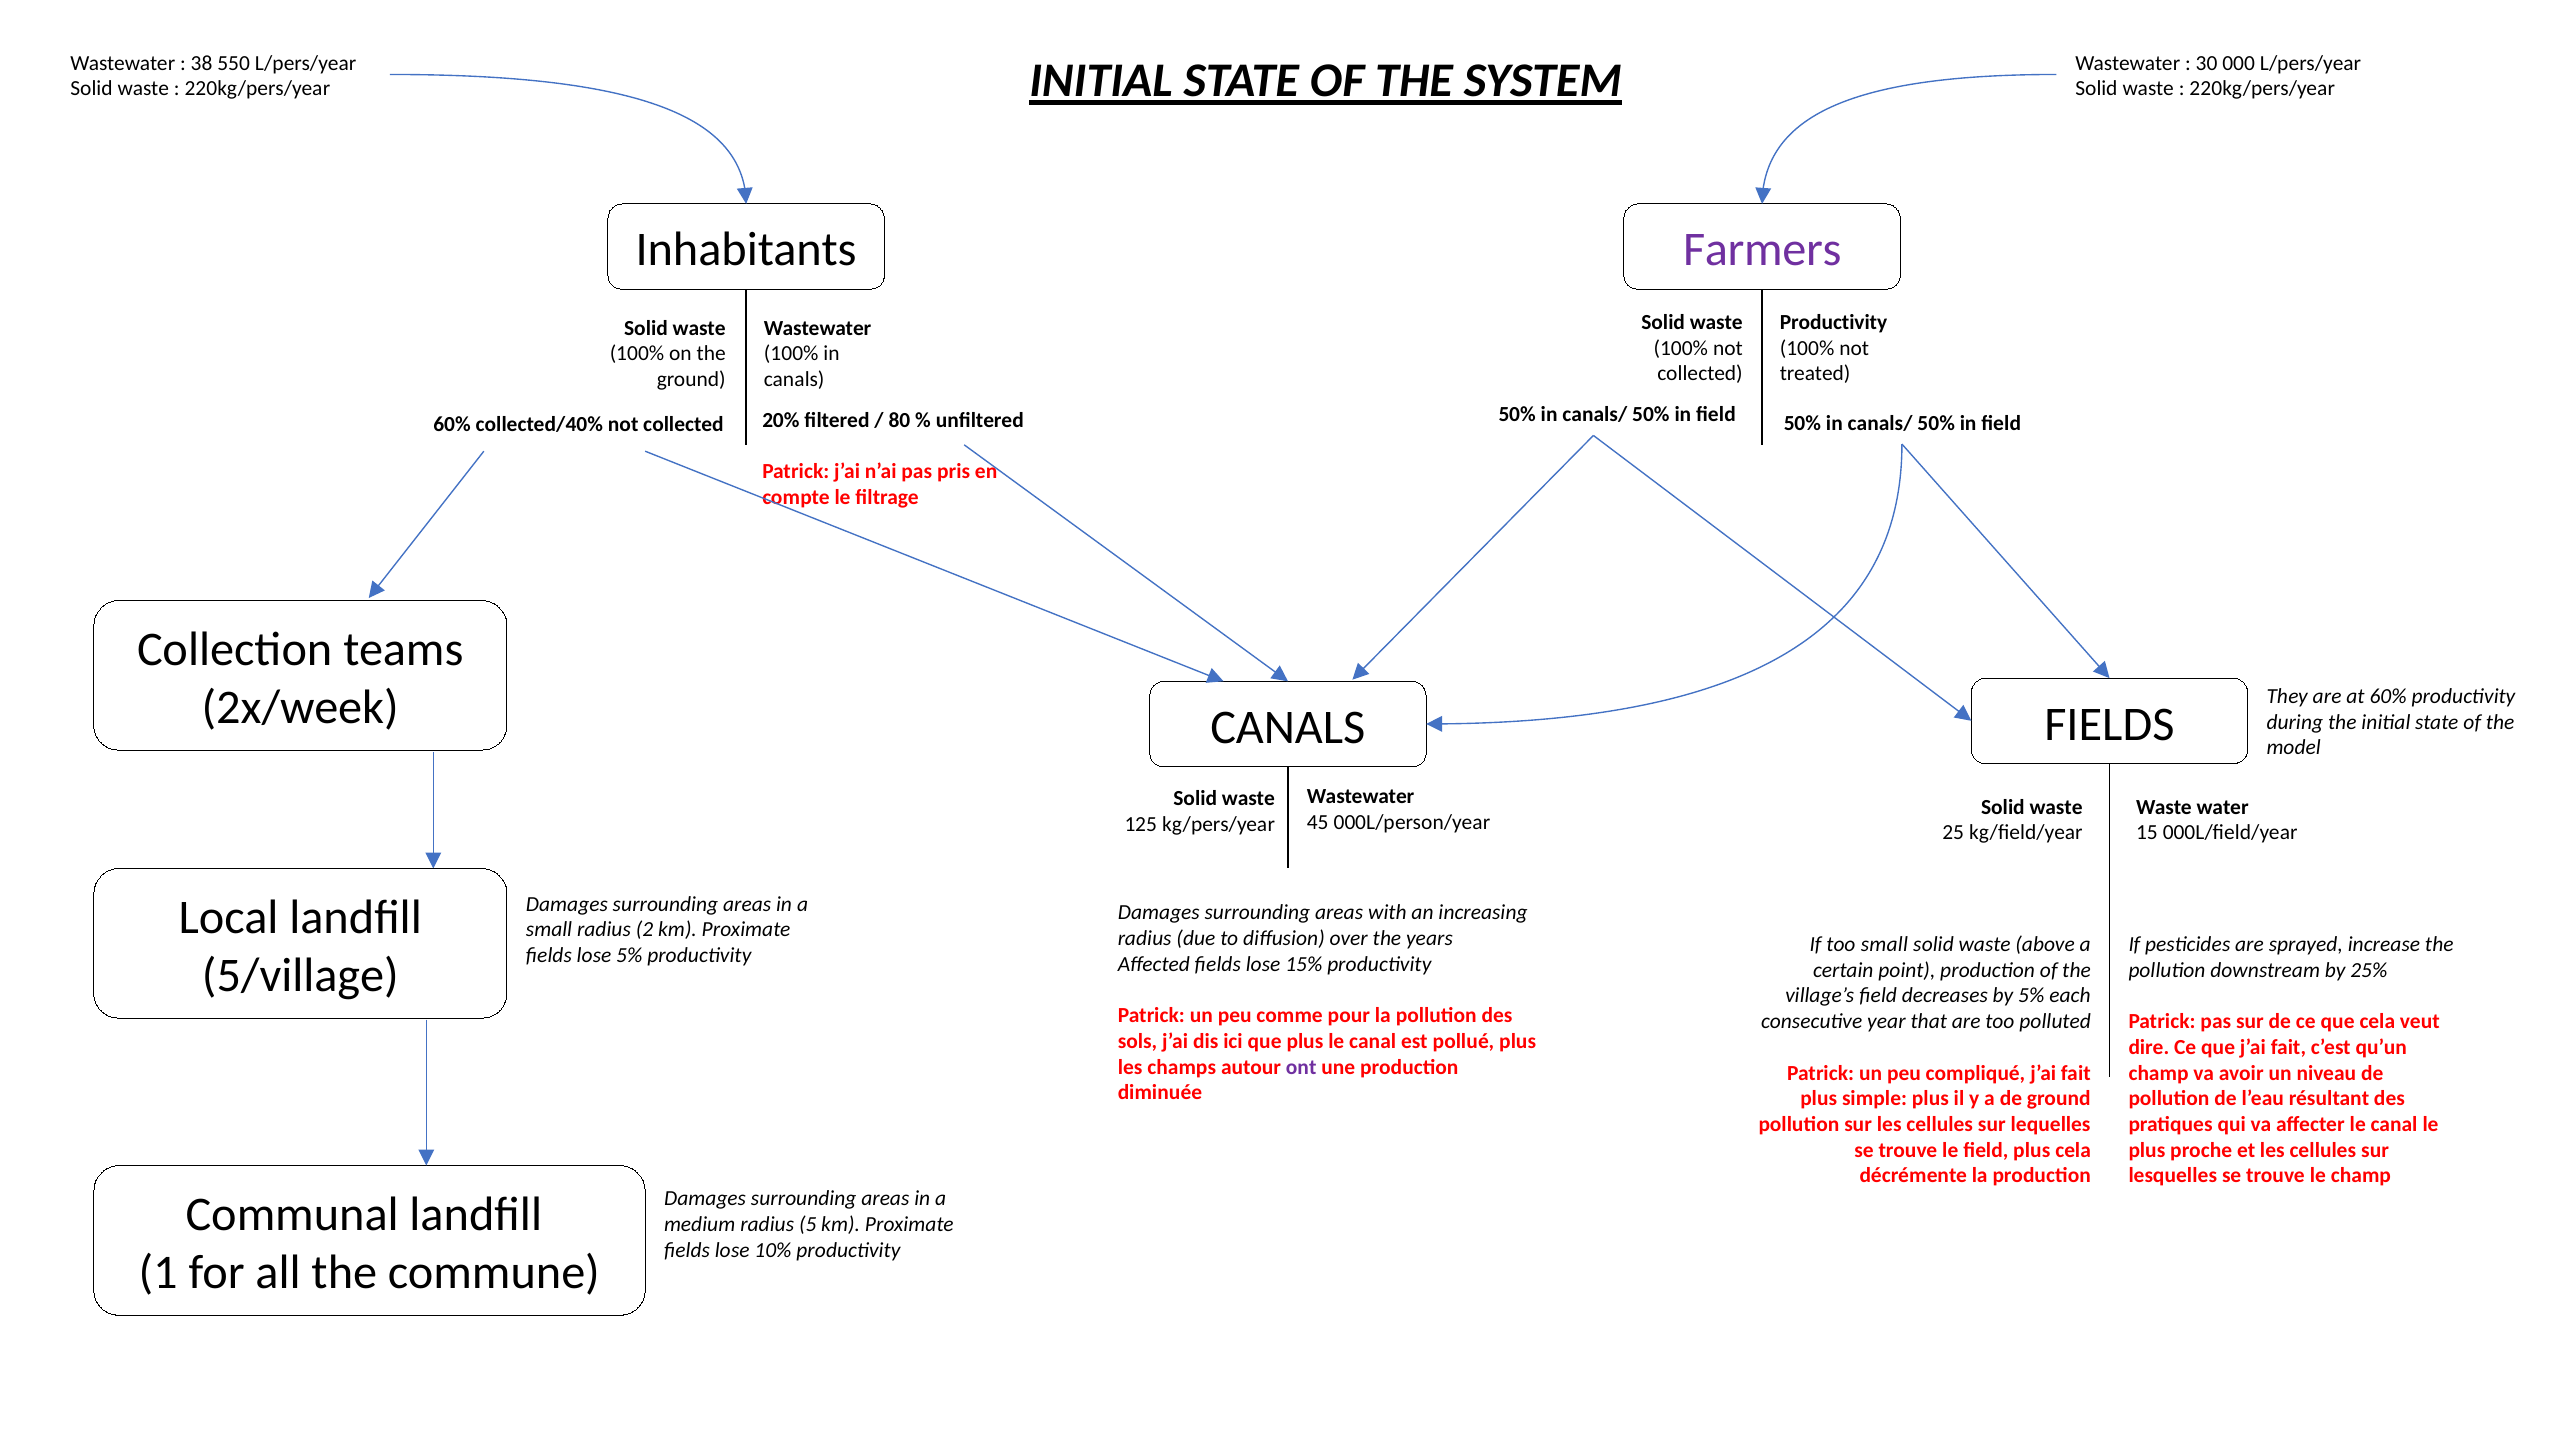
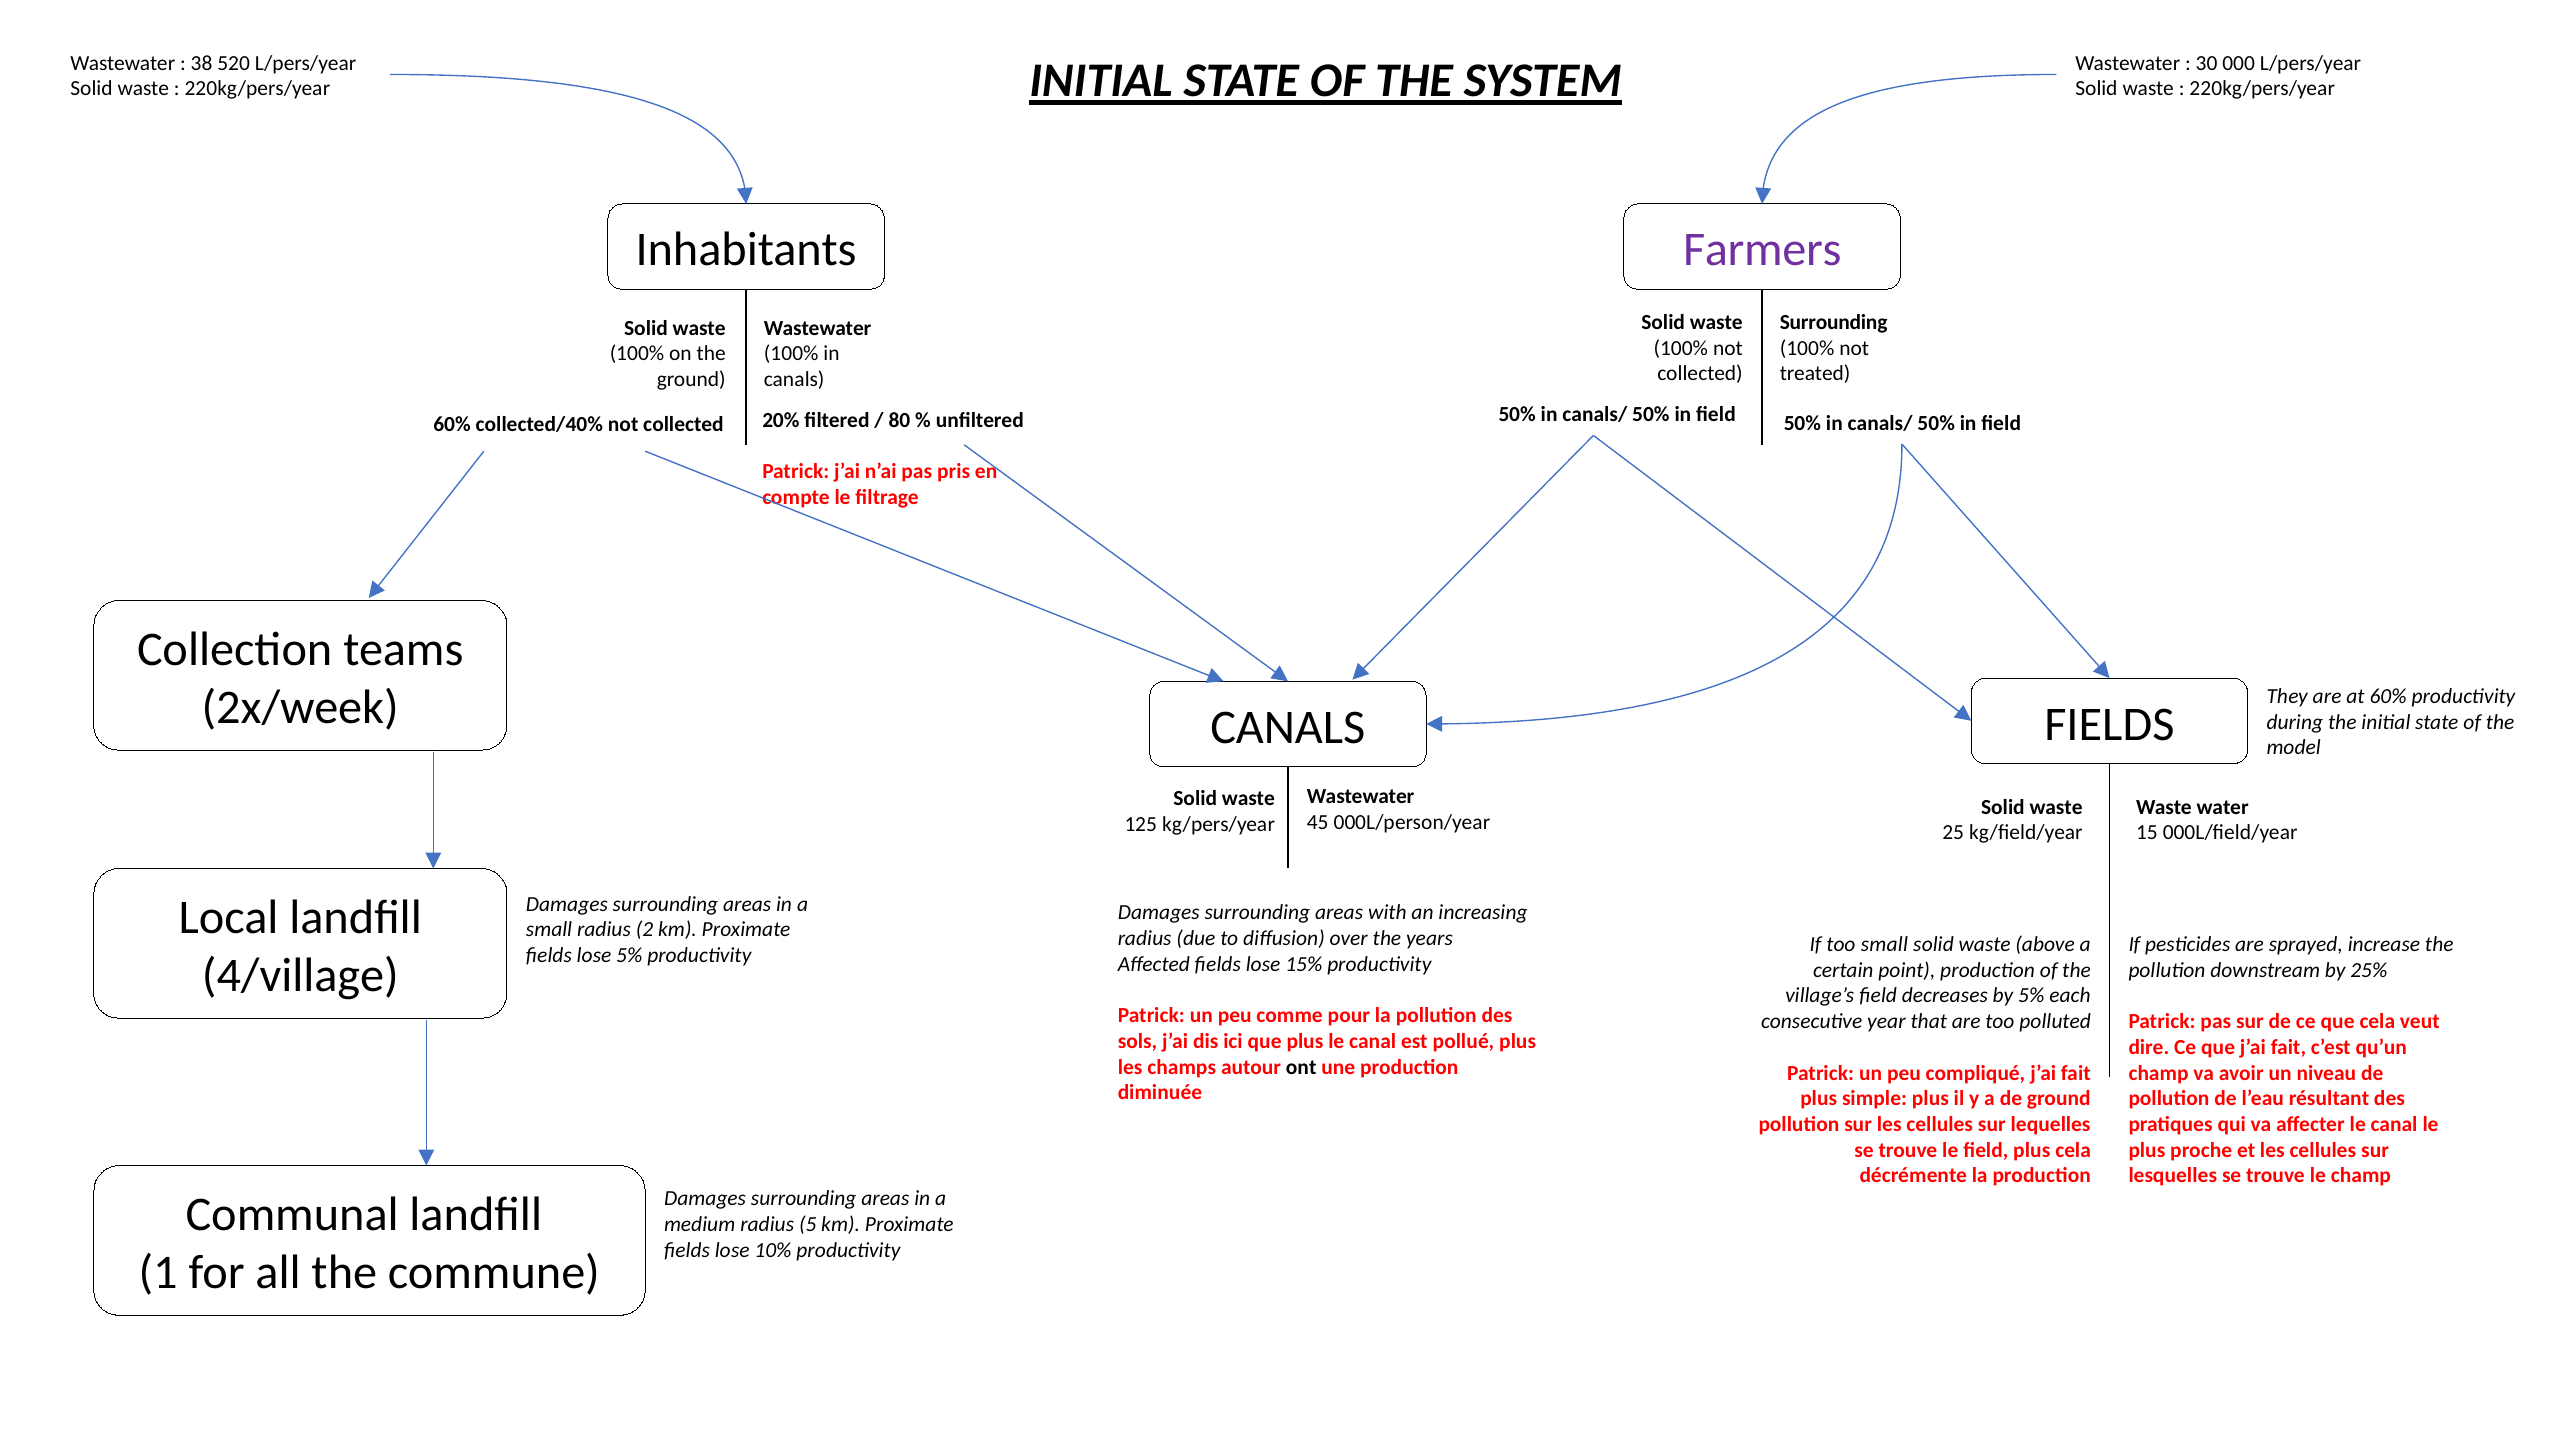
550: 550 -> 520 (234, 63)
Productivity: Productivity -> Surrounding (1834, 322)
5/village: 5/village -> 4/village (300, 976)
ont colour: purple -> black (1301, 1067)
